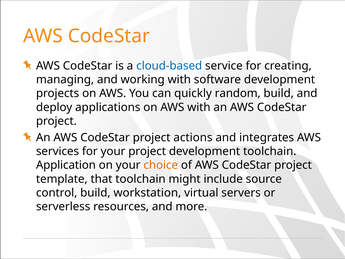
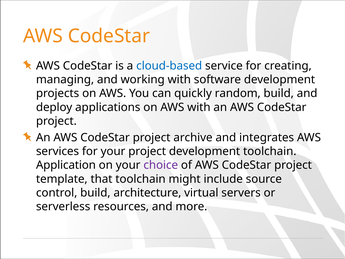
actions: actions -> archive (193, 137)
choice colour: orange -> purple (161, 165)
workstation: workstation -> architecture (147, 193)
